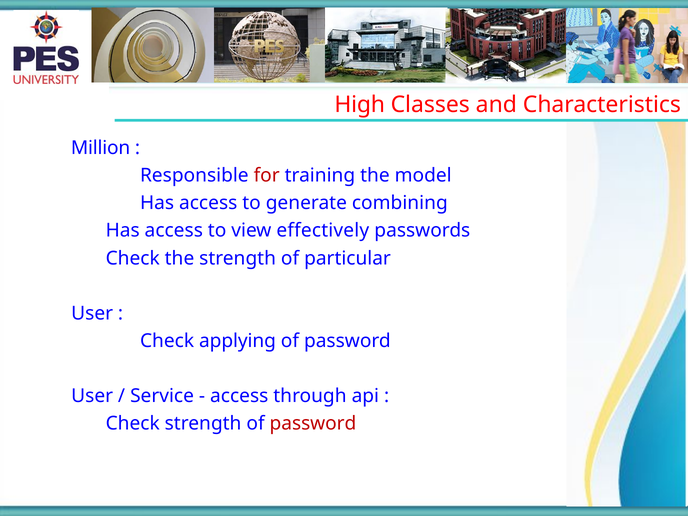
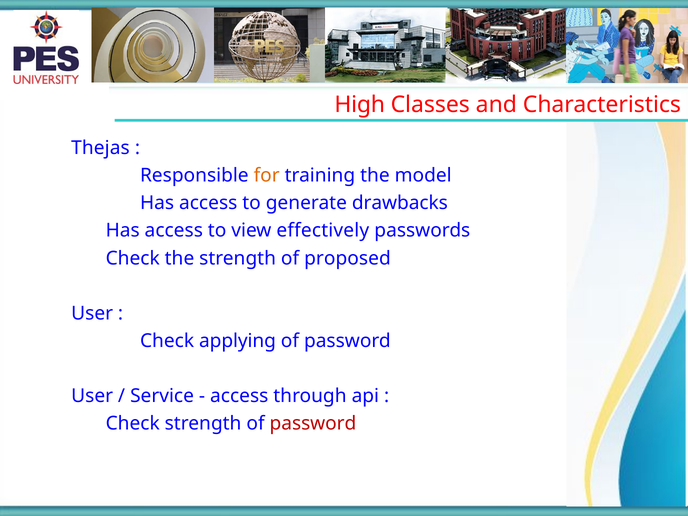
Million: Million -> Thejas (100, 148)
for colour: red -> orange (267, 176)
combining: combining -> drawbacks (400, 203)
particular: particular -> proposed (347, 258)
